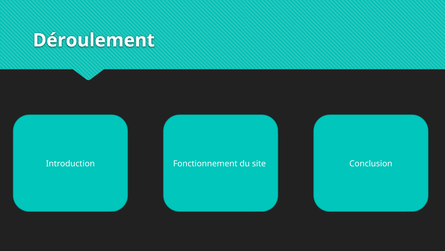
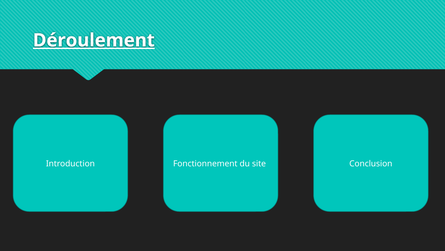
Déroulement underline: none -> present (94, 40)
